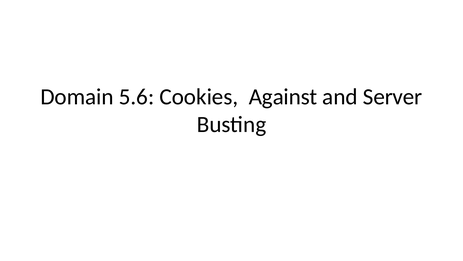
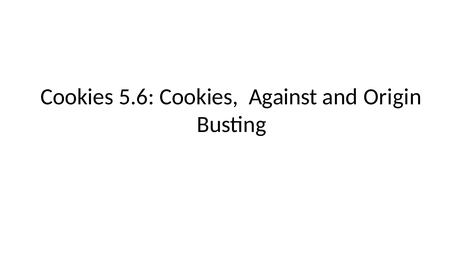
Domain: Domain -> Cookies (77, 97)
Server: Server -> Origin (392, 97)
